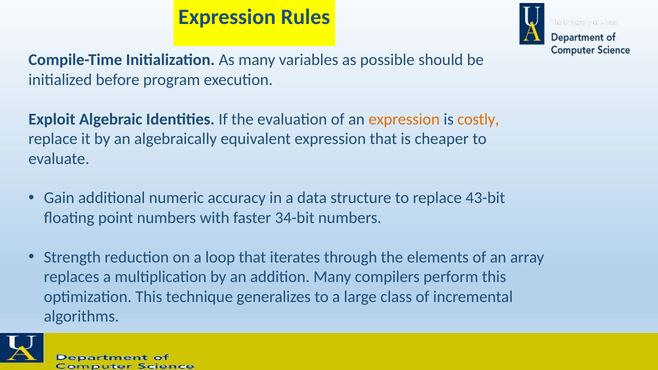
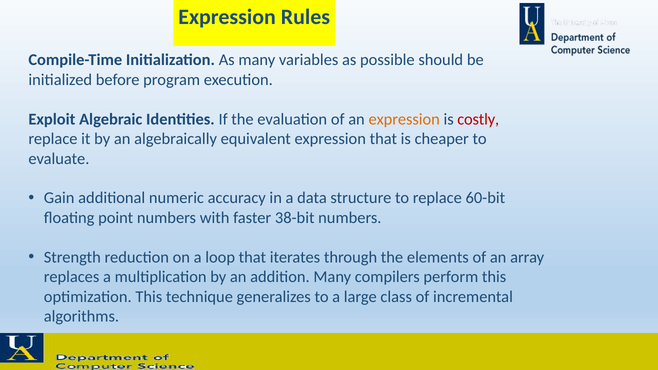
costly colour: orange -> red (478, 119)
43-bit: 43-bit -> 60-bit (485, 198)
34-bit: 34-bit -> 38-bit (295, 218)
